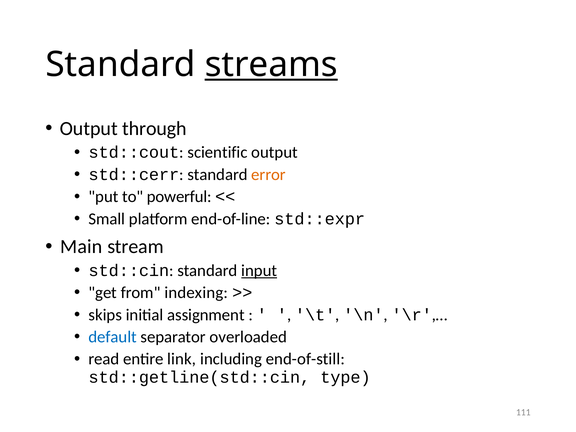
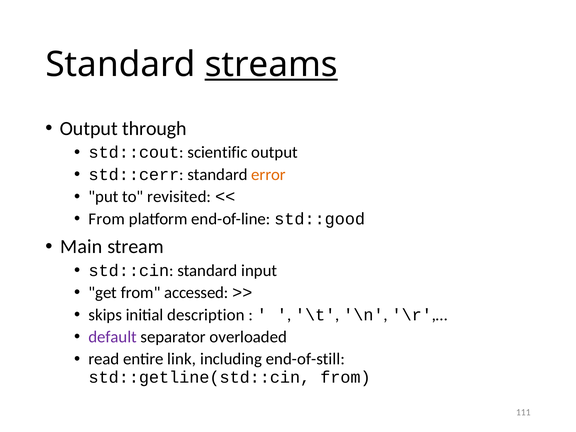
powerful: powerful -> revisited (179, 197)
Small: Small -> From (107, 219)
std::expr: std::expr -> std::good (320, 219)
input underline: present -> none (259, 271)
indexing: indexing -> accessed (196, 293)
assignment: assignment -> description (206, 315)
default colour: blue -> purple (113, 337)
std::getline(std::cin type: type -> from (345, 377)
